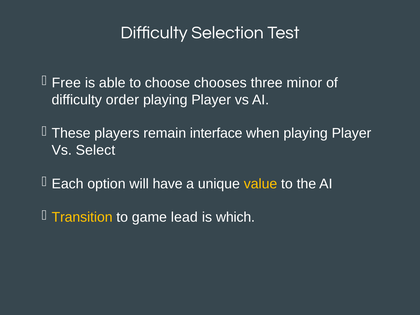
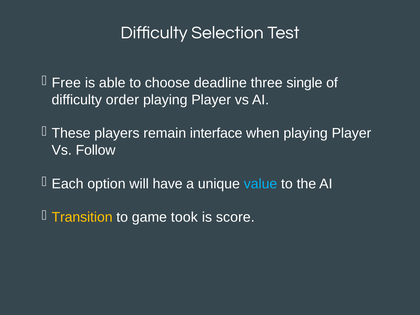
chooses: chooses -> deadline (220, 83)
minor: minor -> single (304, 83)
Select: Select -> Follow (96, 150)
value colour: yellow -> light blue (261, 184)
lead: lead -> took (184, 217)
which: which -> score (235, 217)
